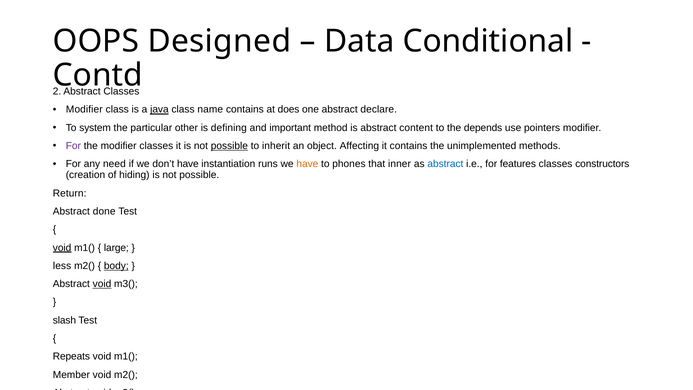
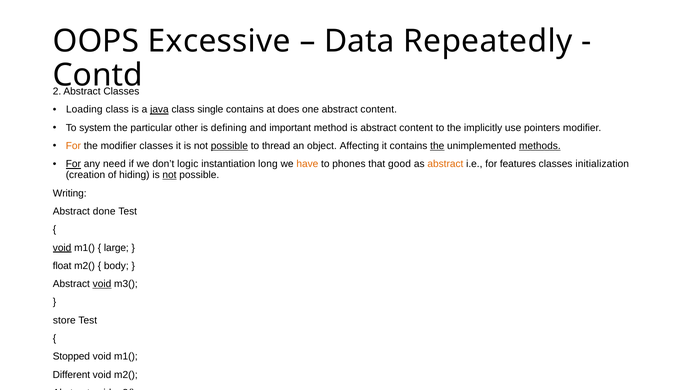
Designed: Designed -> Excessive (219, 41)
Conditional: Conditional -> Repeatedly (488, 41)
Modifier: Modifier -> Loading (84, 110)
name: name -> single (210, 110)
one abstract declare: declare -> content (379, 110)
depends: depends -> implicitly (483, 128)
For colour: purple -> orange (73, 146)
inherit: inherit -> thread (276, 146)
the underline: none -> present (437, 146)
methods underline: none -> present (540, 146)
For underline: none -> present (73, 164)
don’t have: have -> logic (188, 164)
runs: runs -> long (268, 164)
inner: inner -> good (400, 164)
abstract colour: blue -> orange (445, 164)
constructors: constructors -> initialization (602, 164)
not underline: none -> present (170, 175)
Return: Return -> Writing (70, 193)
less: less -> float (62, 266)
body underline: present -> none (116, 266)
slash: slash -> store (64, 320)
Repeats: Repeats -> Stopped (71, 356)
Member: Member -> Different (71, 375)
